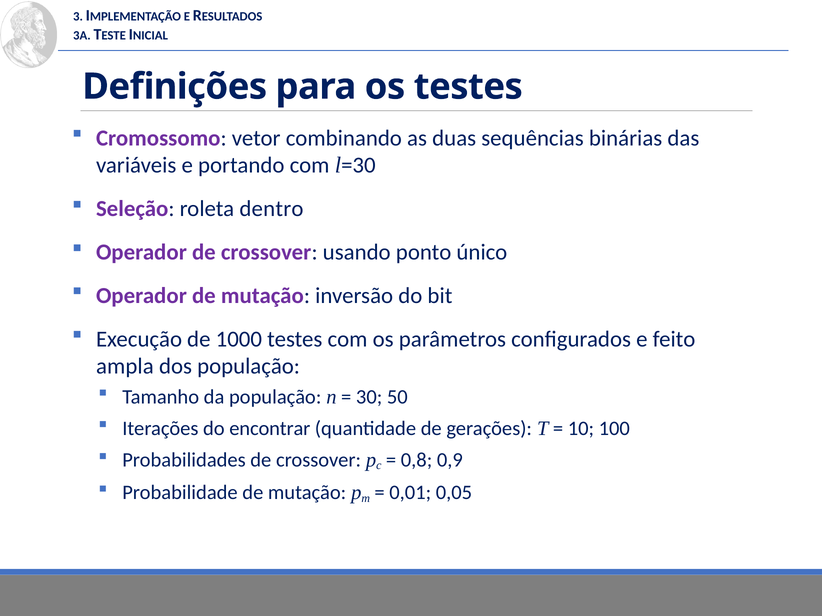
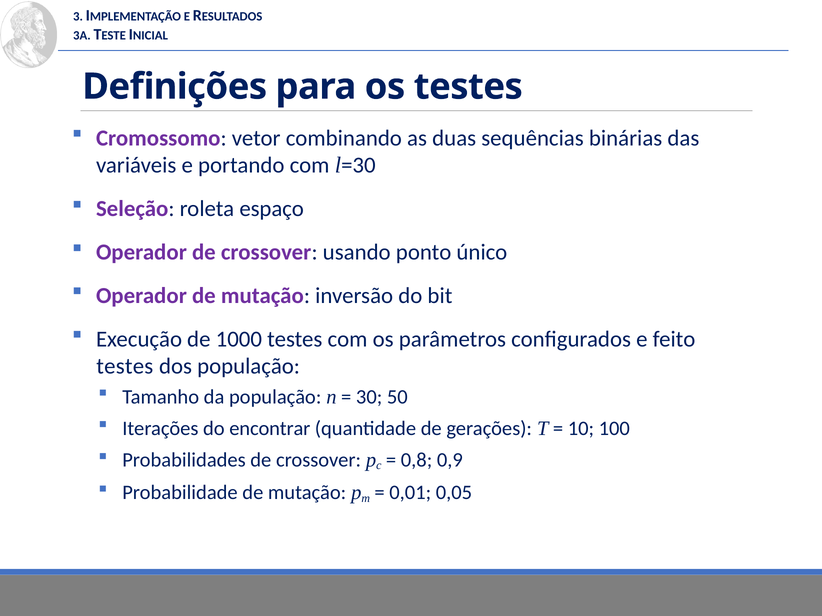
dentro: dentro -> espaço (272, 209)
ampla: ampla -> testes (125, 367)
